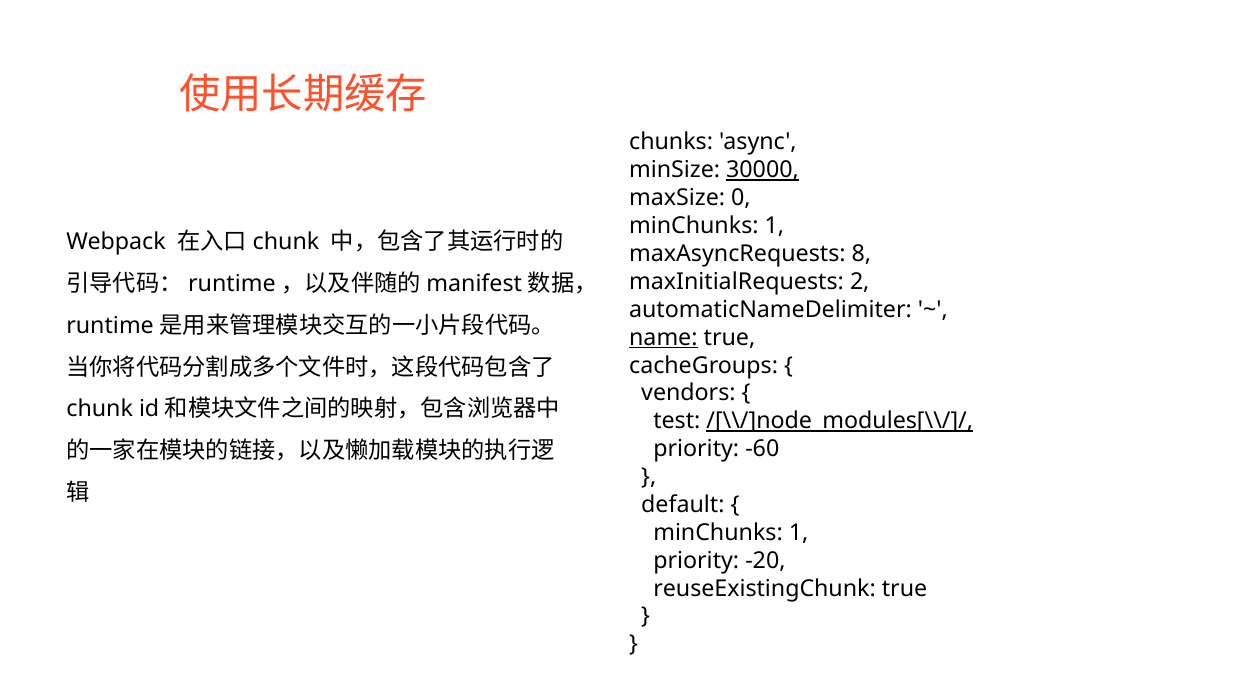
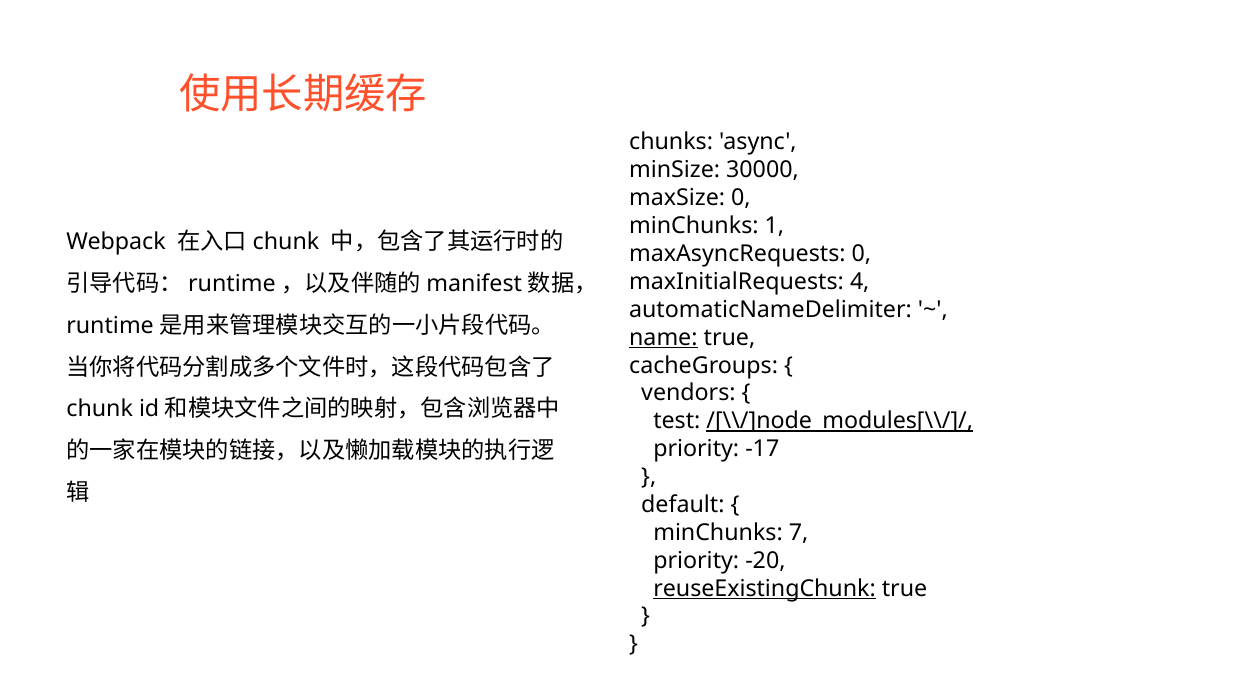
30000 underline: present -> none (762, 170)
maxAsyncRequests 8: 8 -> 0 (861, 254)
2: 2 -> 4 (860, 282)
-60: -60 -> -17 (762, 449)
1: 1 -> 7 (799, 533)
reuseExistingChunk underline: none -> present (765, 589)
